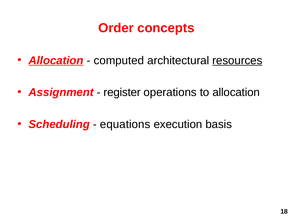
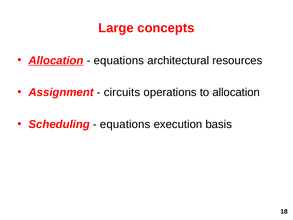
Order: Order -> Large (116, 28)
computed: computed -> equations (119, 60)
resources underline: present -> none (237, 60)
register: register -> circuits (122, 92)
